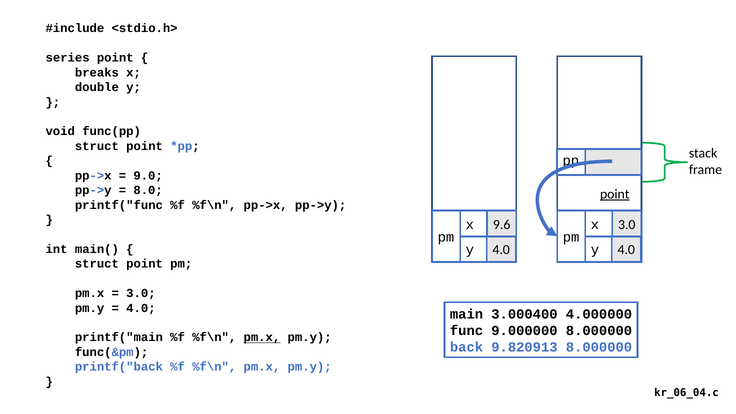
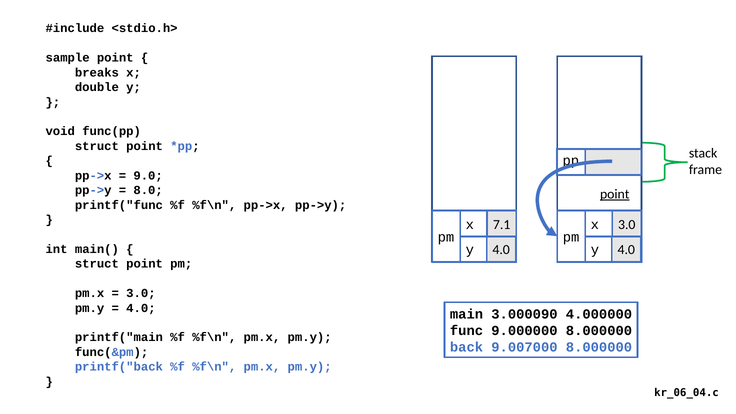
series: series -> sample (68, 58)
9.6: 9.6 -> 7.1 (502, 225)
3.000400: 3.000400 -> 3.000090 (524, 314)
pm.x underline: present -> none (262, 337)
9.820913: 9.820913 -> 9.007000 (524, 347)
